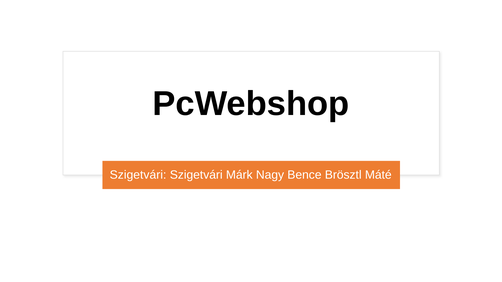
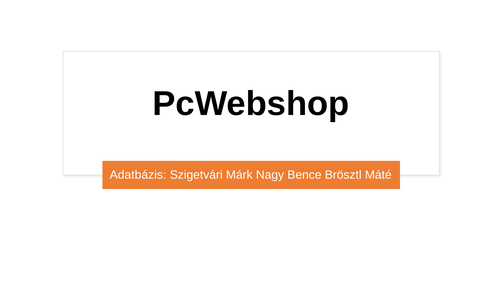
Szigetvári: Szigetvári -> Adatbázis (138, 175)
